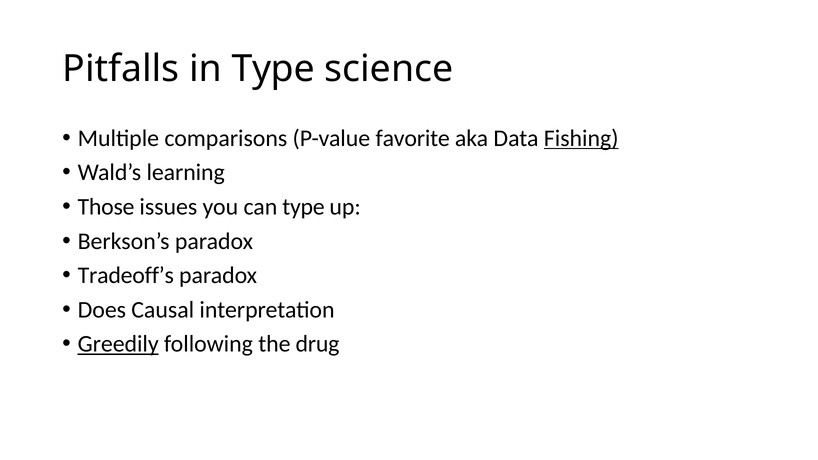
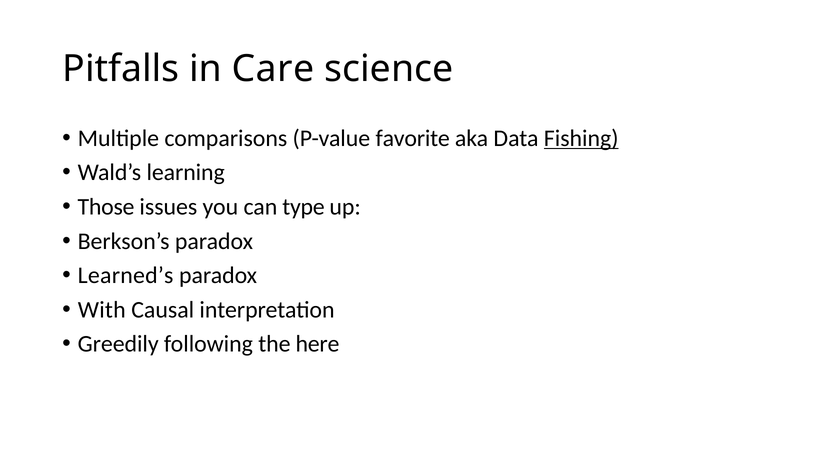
in Type: Type -> Care (273, 69)
Tradeoff’s: Tradeoff’s -> Learned’s (126, 275)
Does: Does -> With (102, 310)
Greedily underline: present -> none (118, 344)
drug: drug -> here (317, 344)
